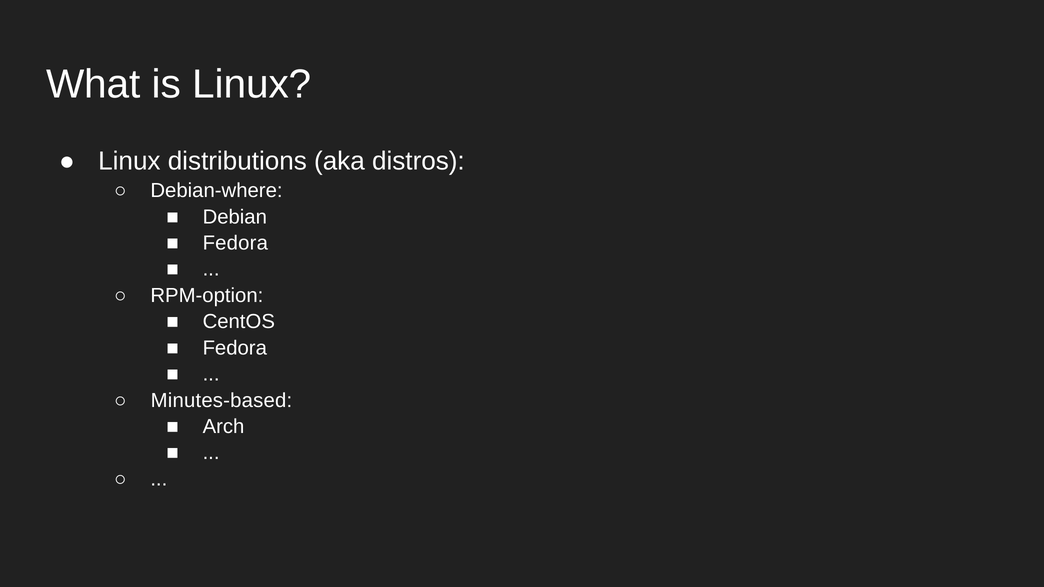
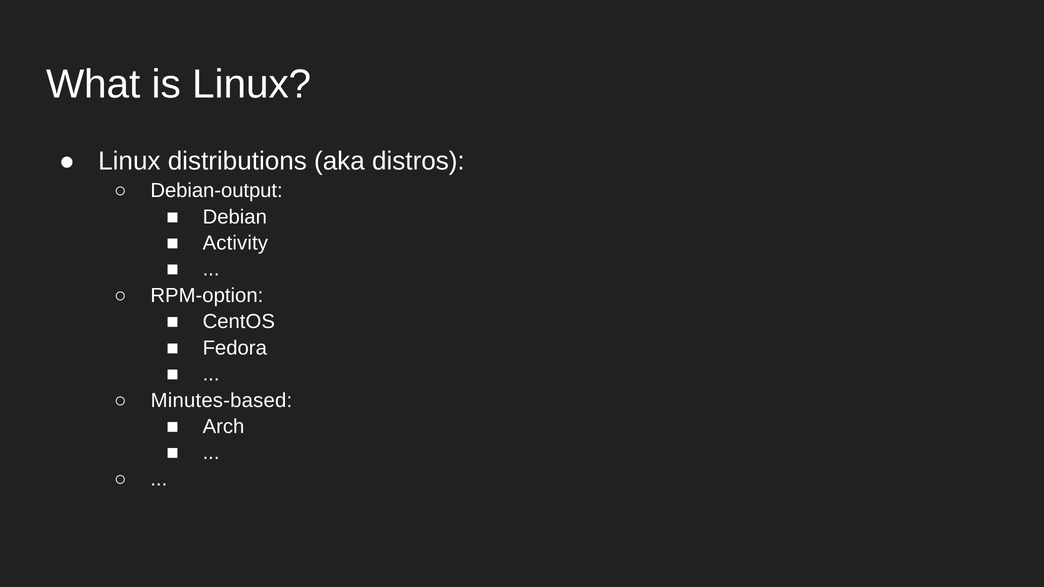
Debian-where: Debian-where -> Debian-output (217, 191)
Fedora: Fedora -> Activity (235, 243)
